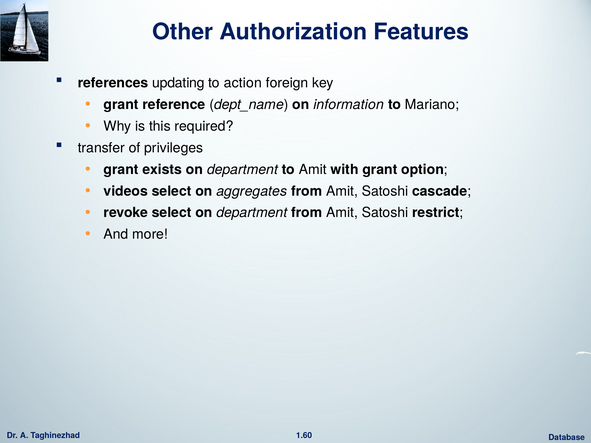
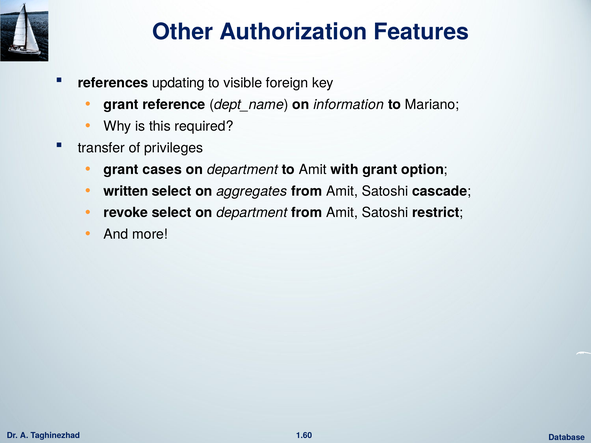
action: action -> visible (243, 83)
exists: exists -> cases (162, 170)
videos: videos -> written (126, 191)
